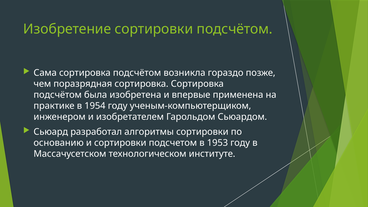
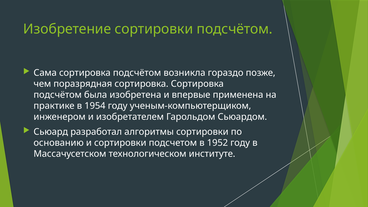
1953: 1953 -> 1952 (217, 143)
